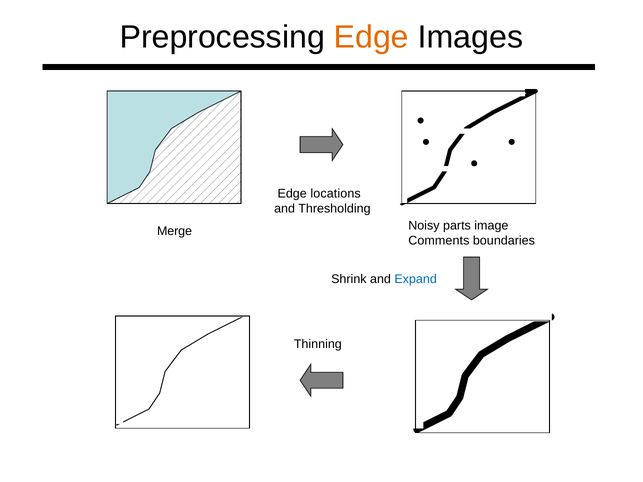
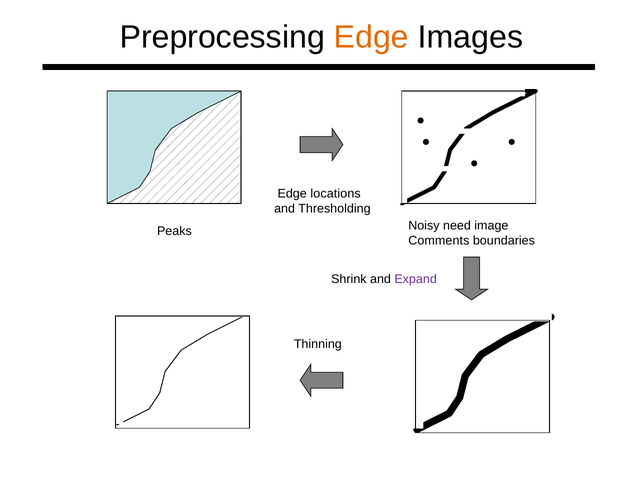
parts: parts -> need (457, 226)
Merge: Merge -> Peaks (174, 231)
Expand colour: blue -> purple (416, 279)
